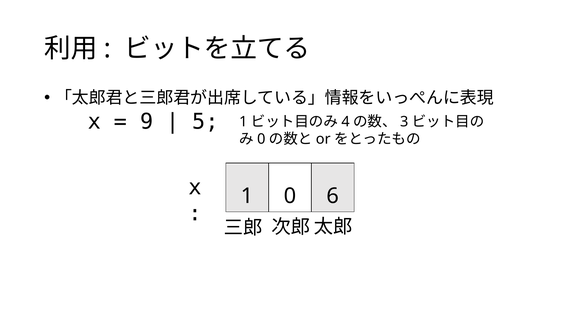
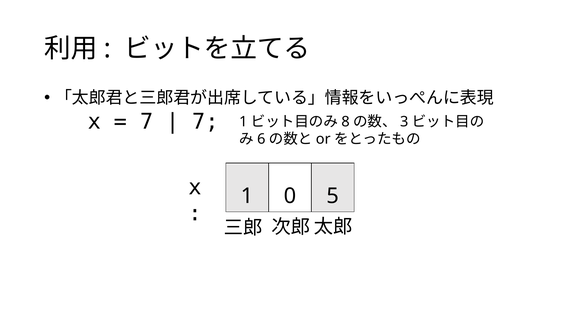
9: 9 -> 7 (147, 122)
5: 5 -> 7 (205, 122)
4: 4 -> 8 (345, 122)
0: 0 -> 6 (261, 139)
6: 6 -> 5 (333, 196)
